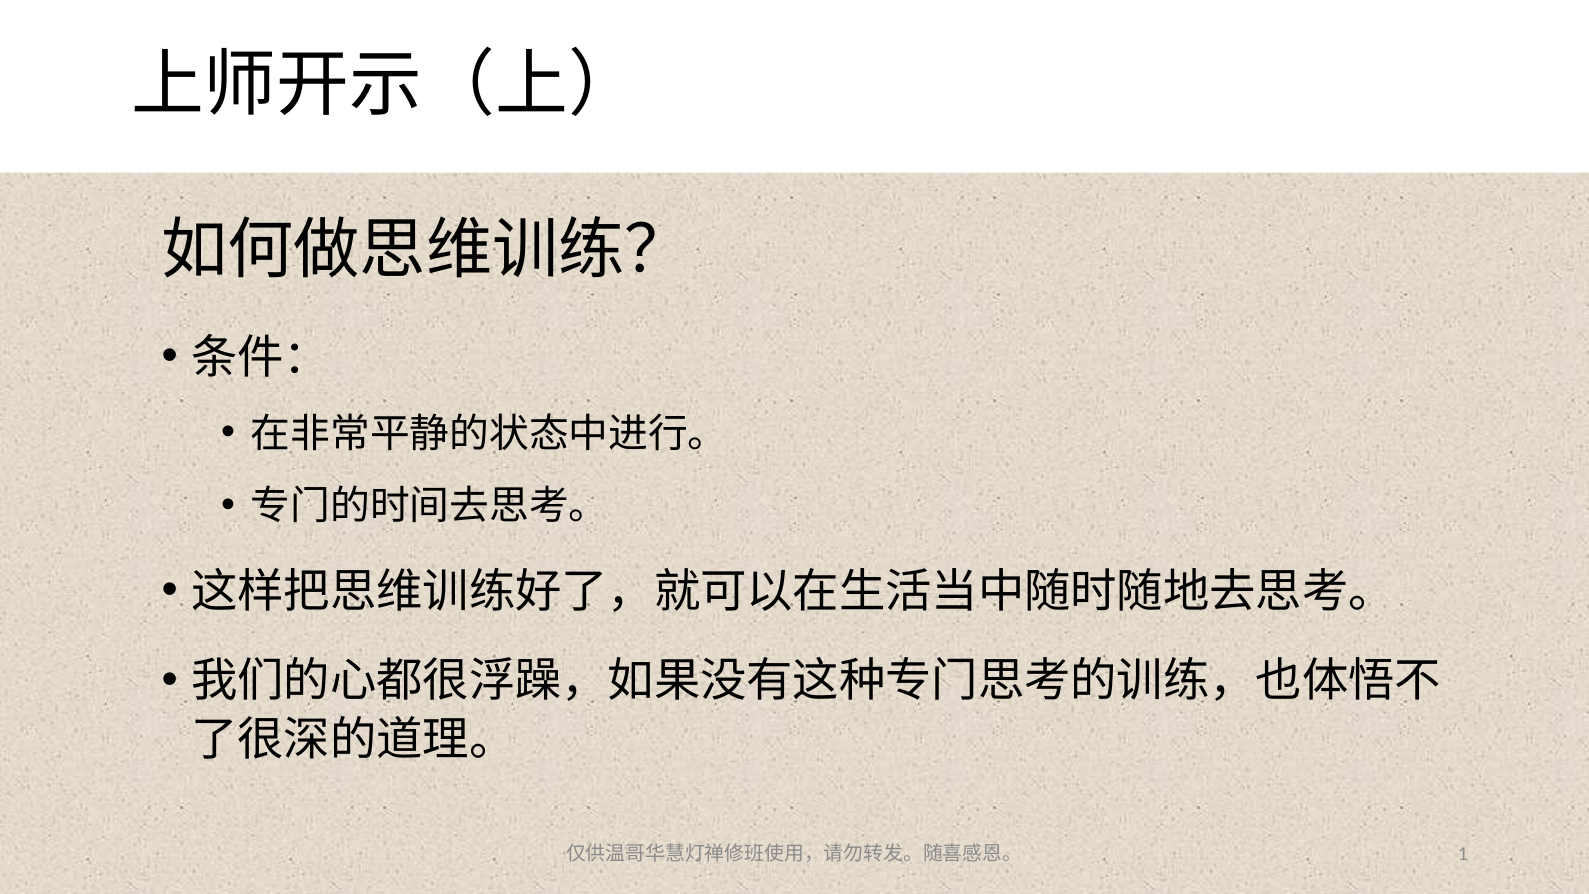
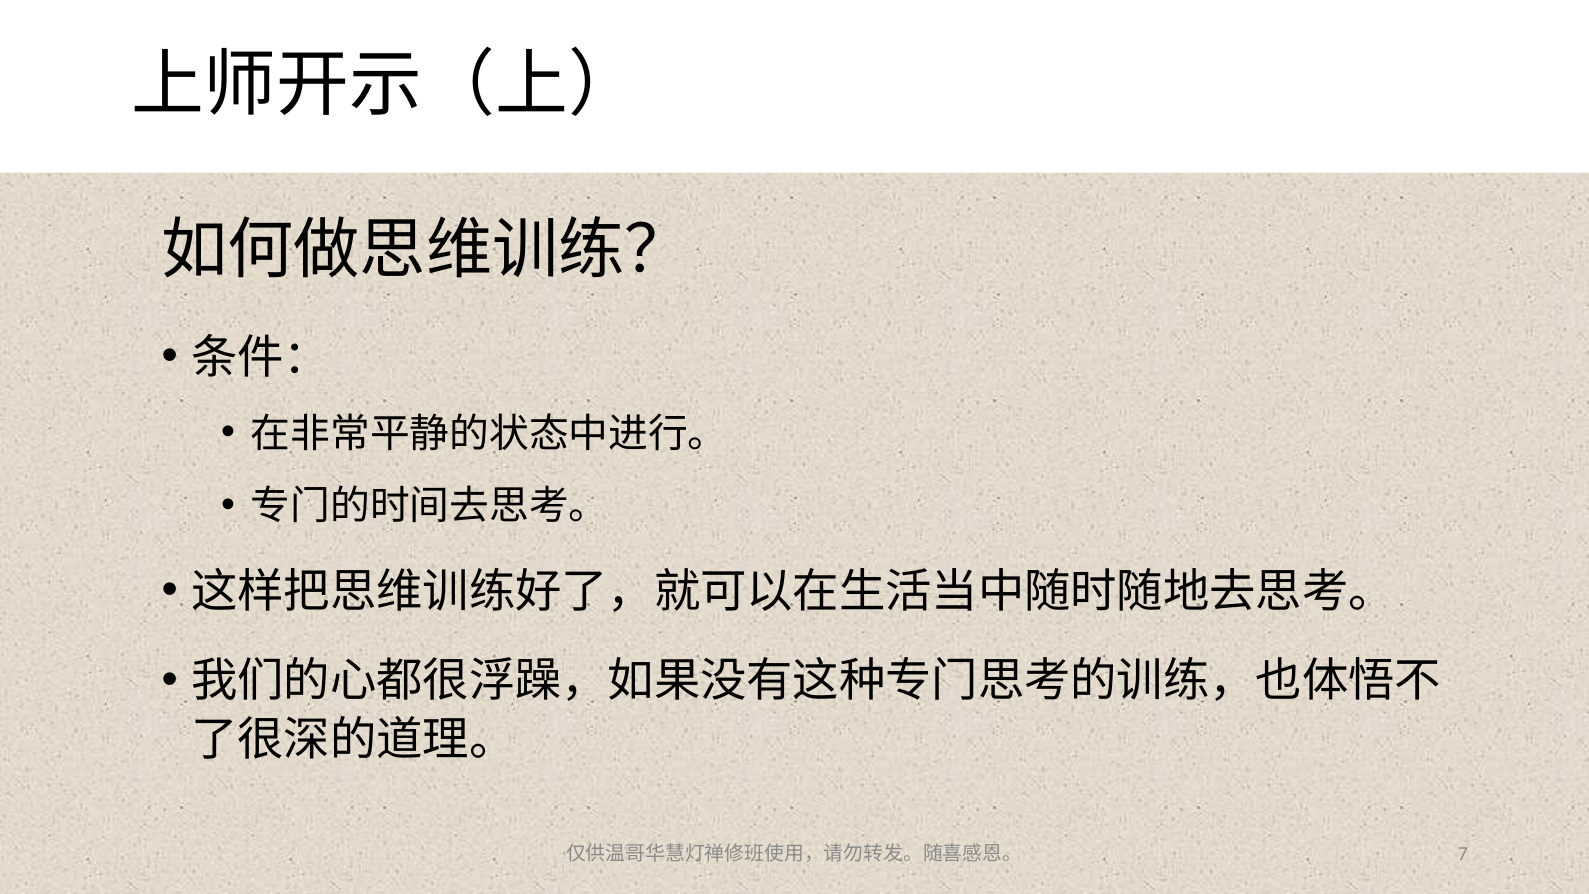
1: 1 -> 7 (1463, 853)
